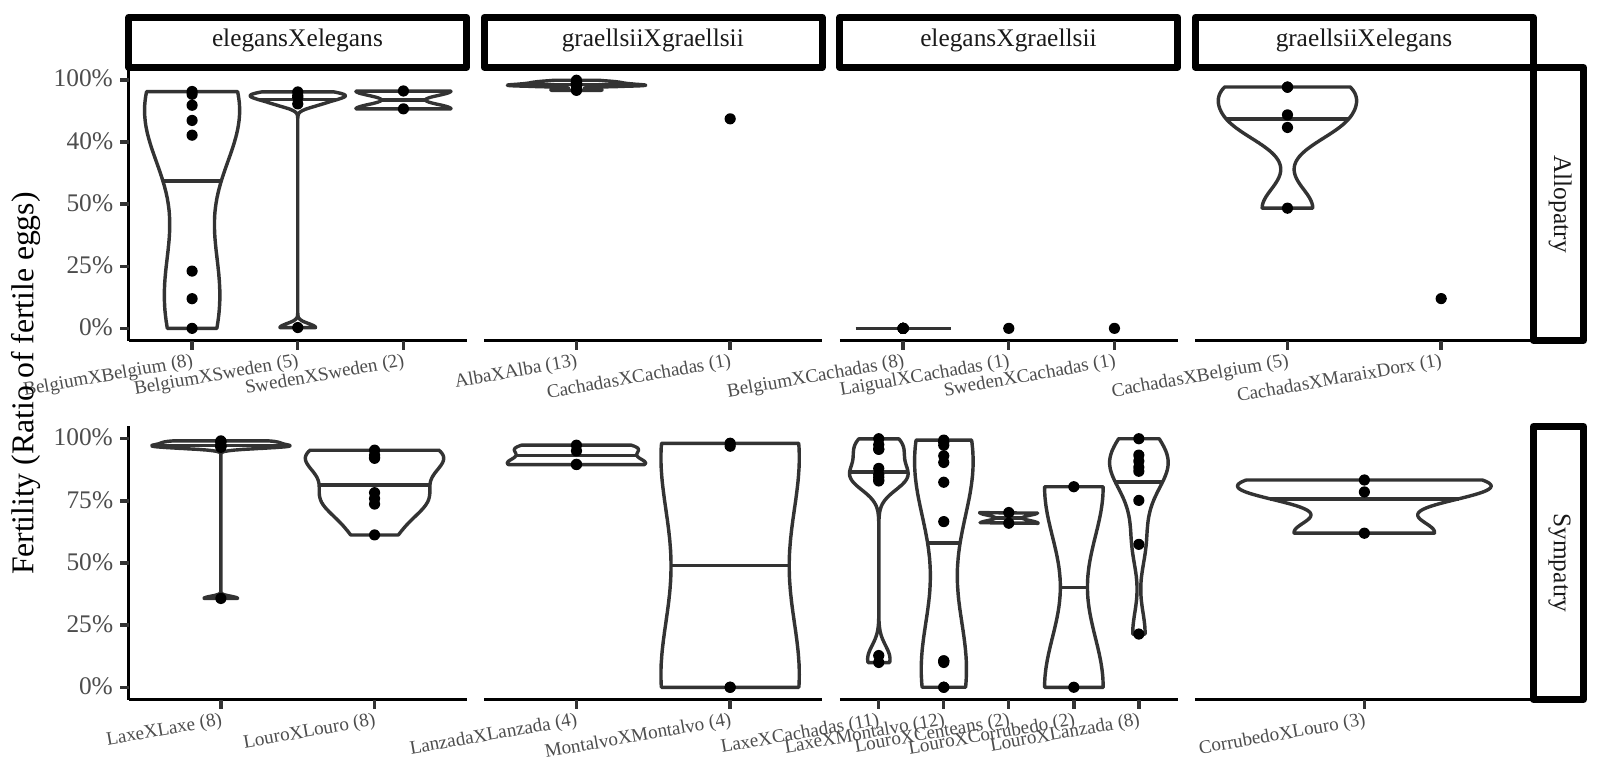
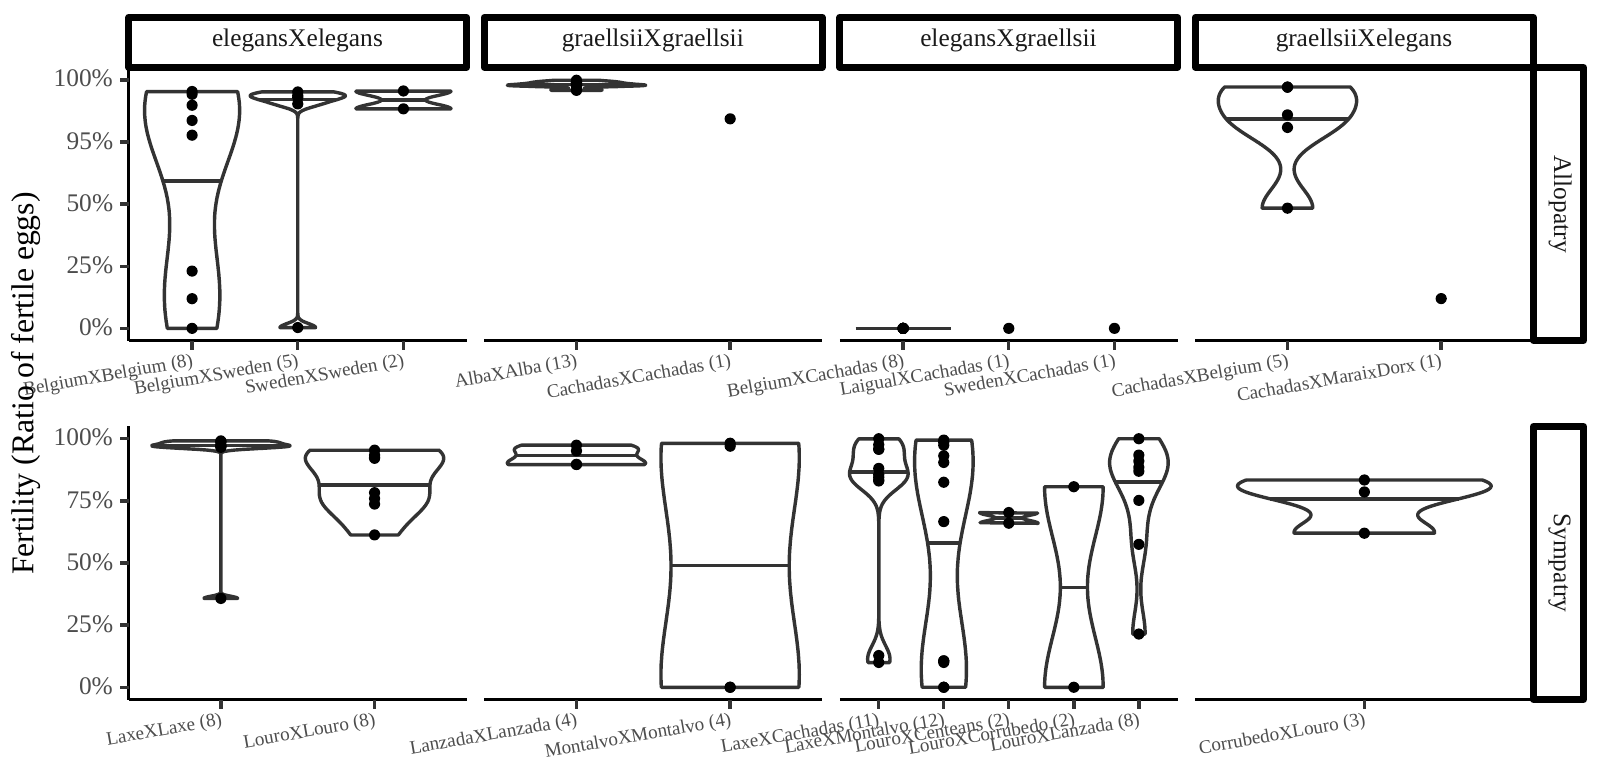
40%: 40% -> 95% (90, 141)
